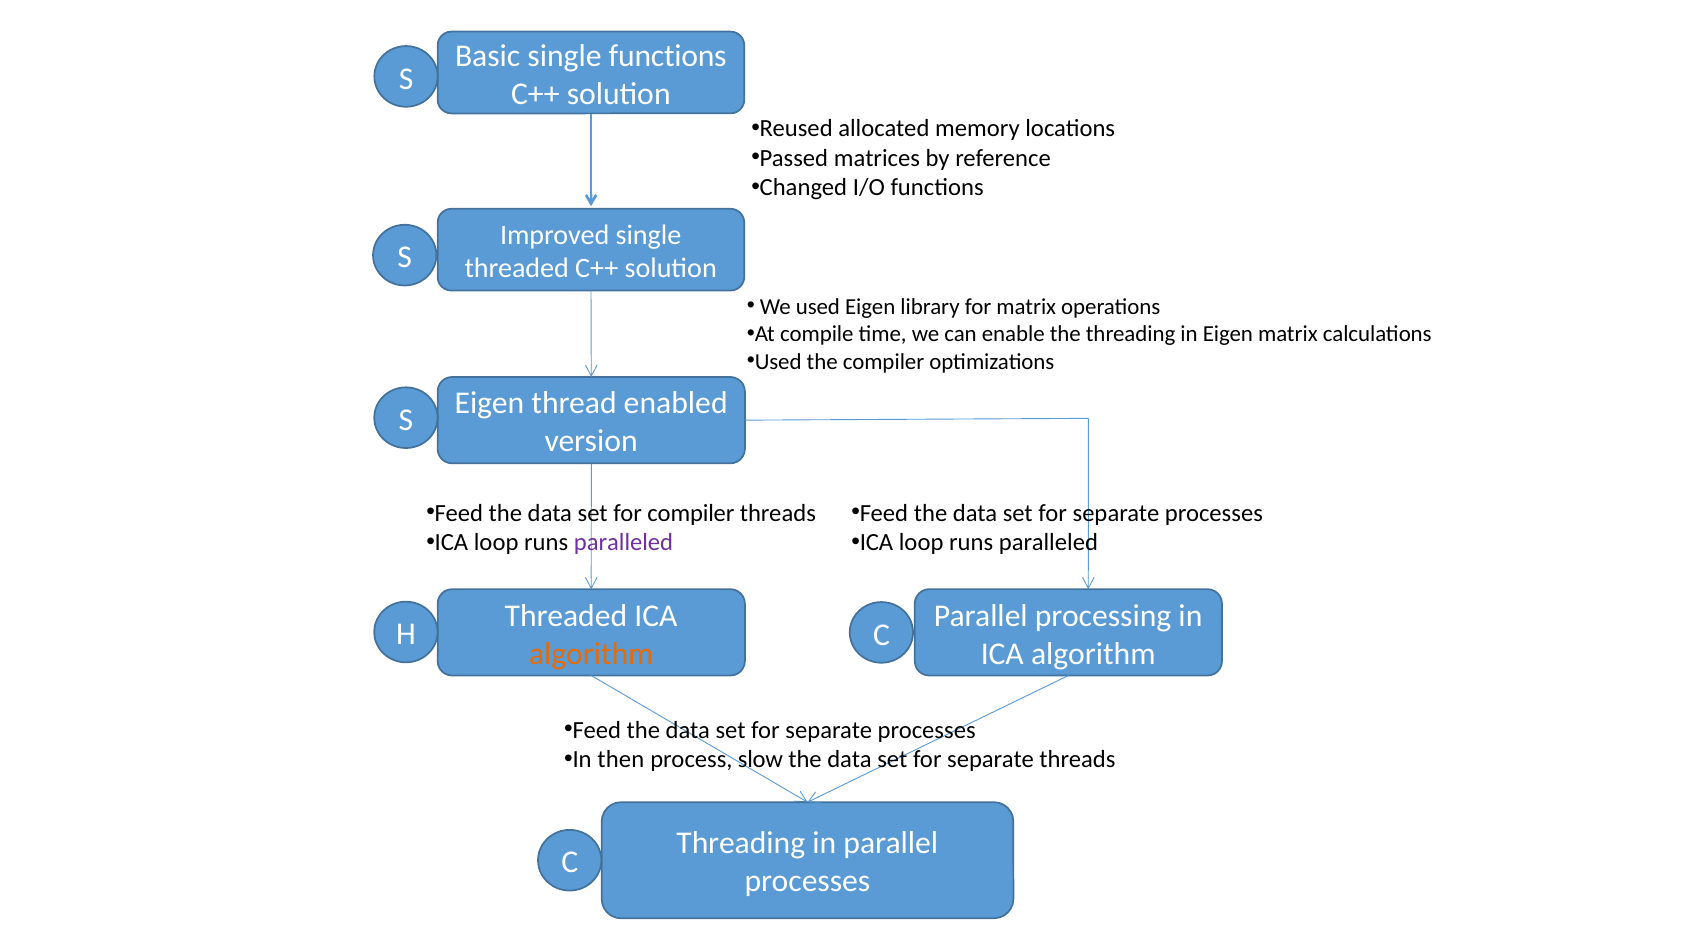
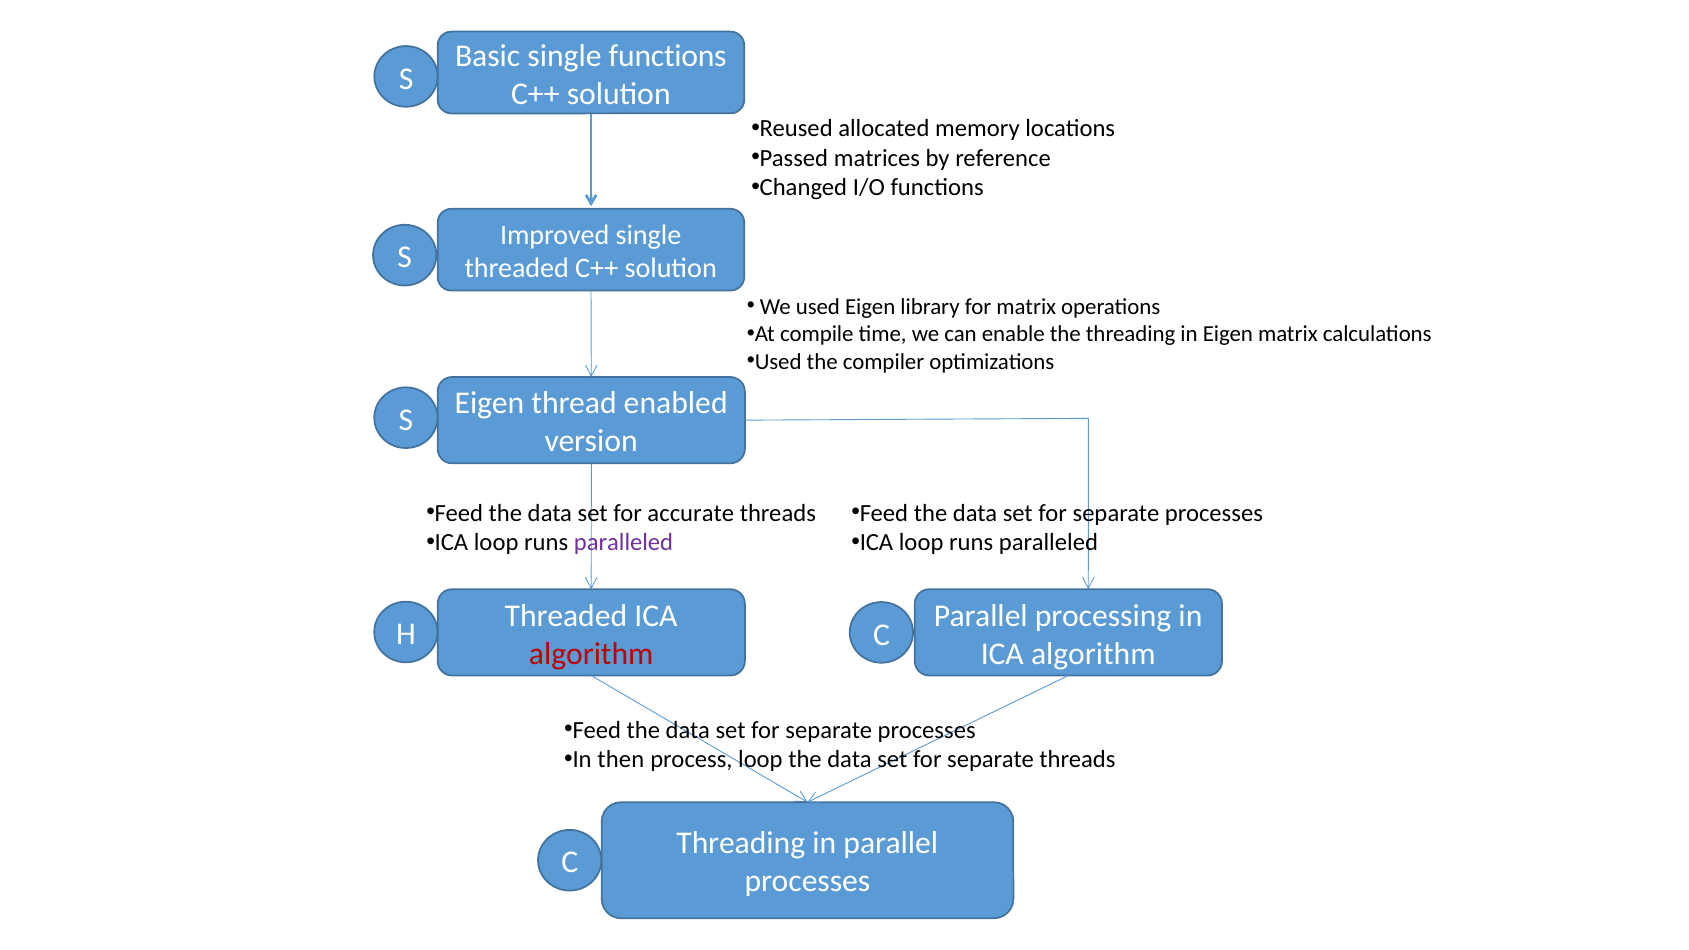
for compiler: compiler -> accurate (691, 513)
algorithm colour: orange -> red (591, 654)
process slow: slow -> loop (760, 760)
